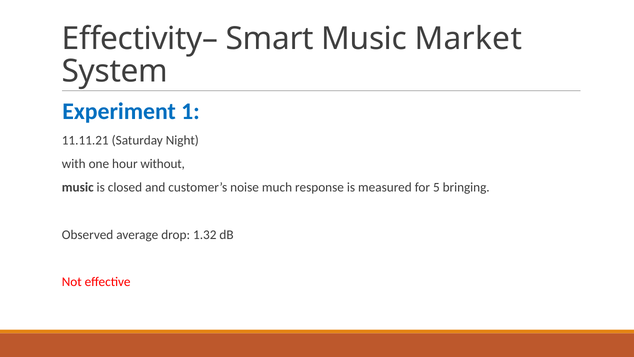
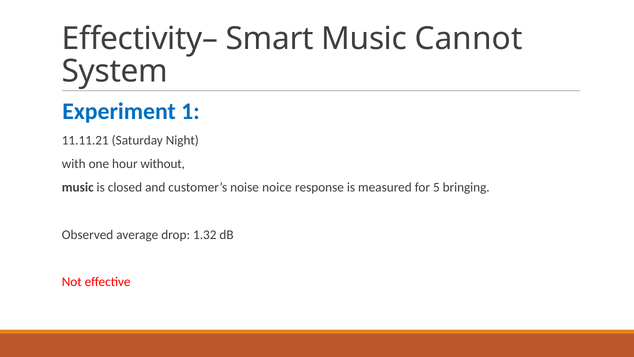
Market: Market -> Cannot (468, 39)
much: much -> noice (277, 187)
